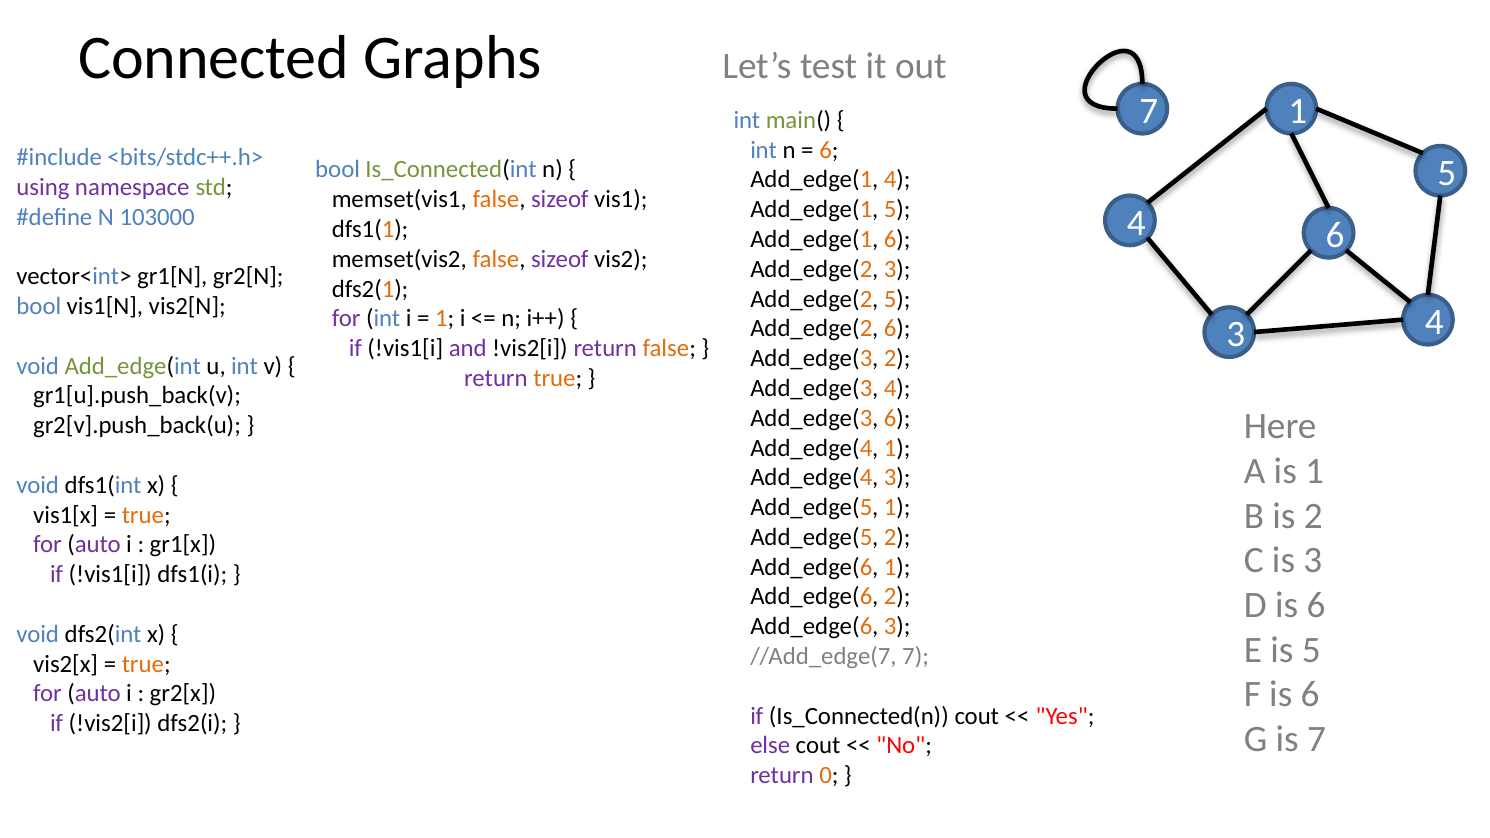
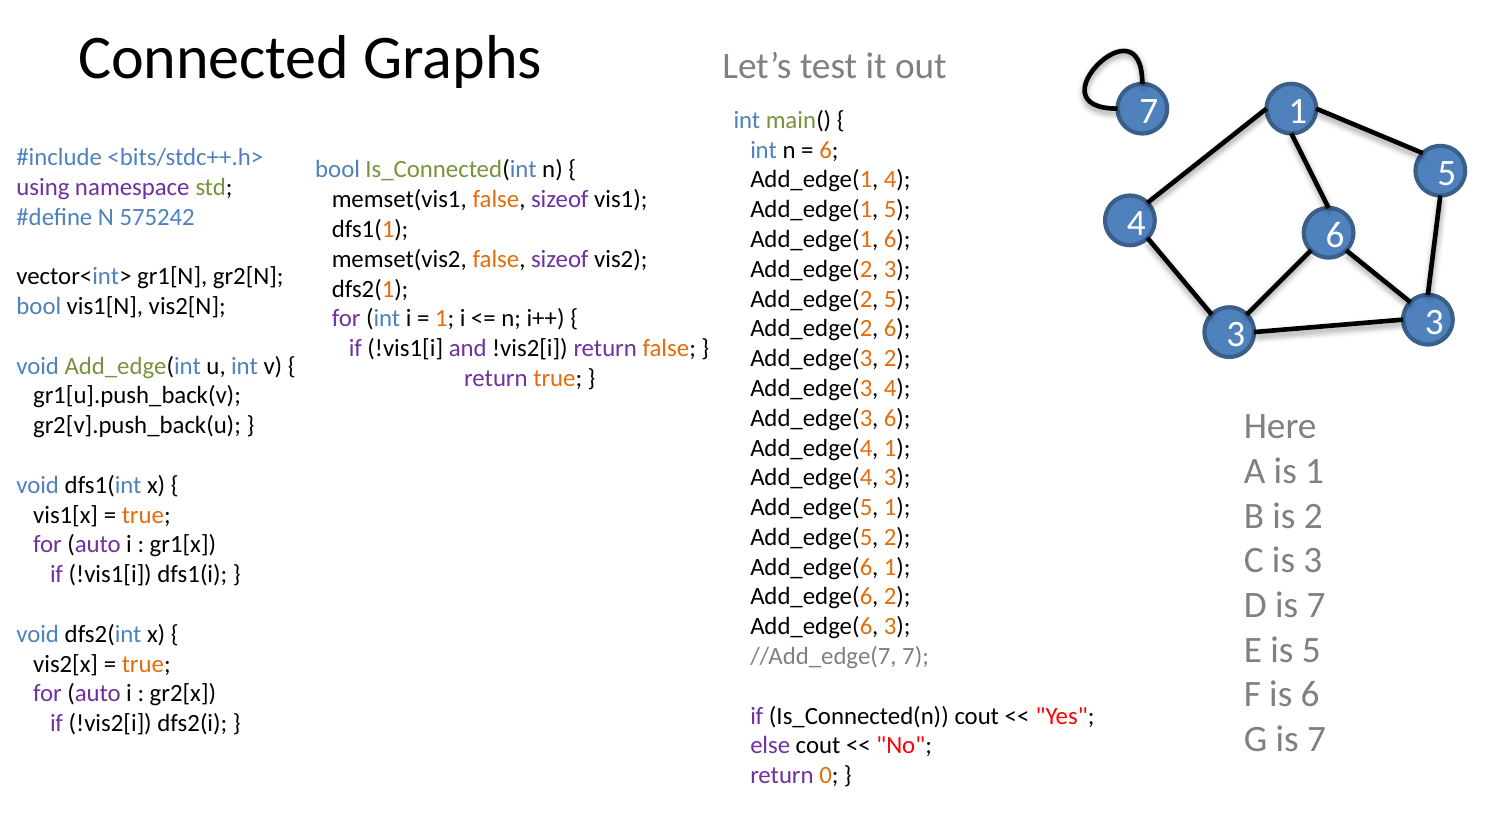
103000: 103000 -> 575242 (157, 217)
3 4: 4 -> 3 (1434, 322)
D is 6: 6 -> 7 (1316, 605)
